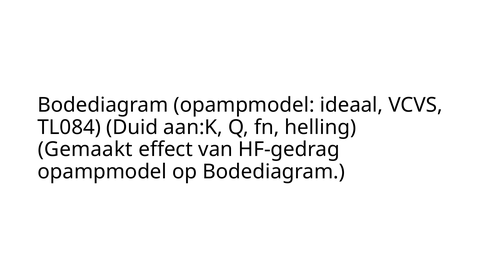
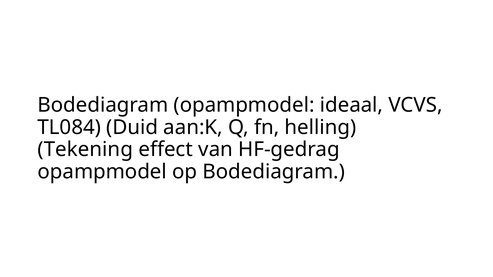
Gemaakt: Gemaakt -> Tekening (85, 150)
